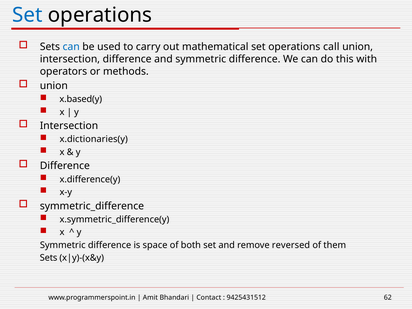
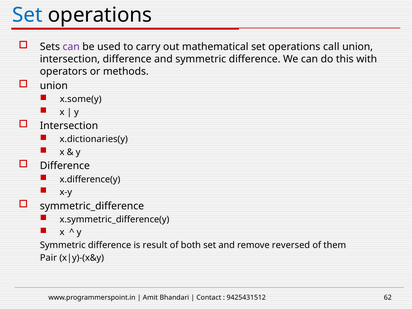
can colour: blue -> purple (71, 47)
x.based(y: x.based(y -> x.some(y (81, 99)
space: space -> result (155, 245)
Sets: Sets -> Pair (48, 258)
